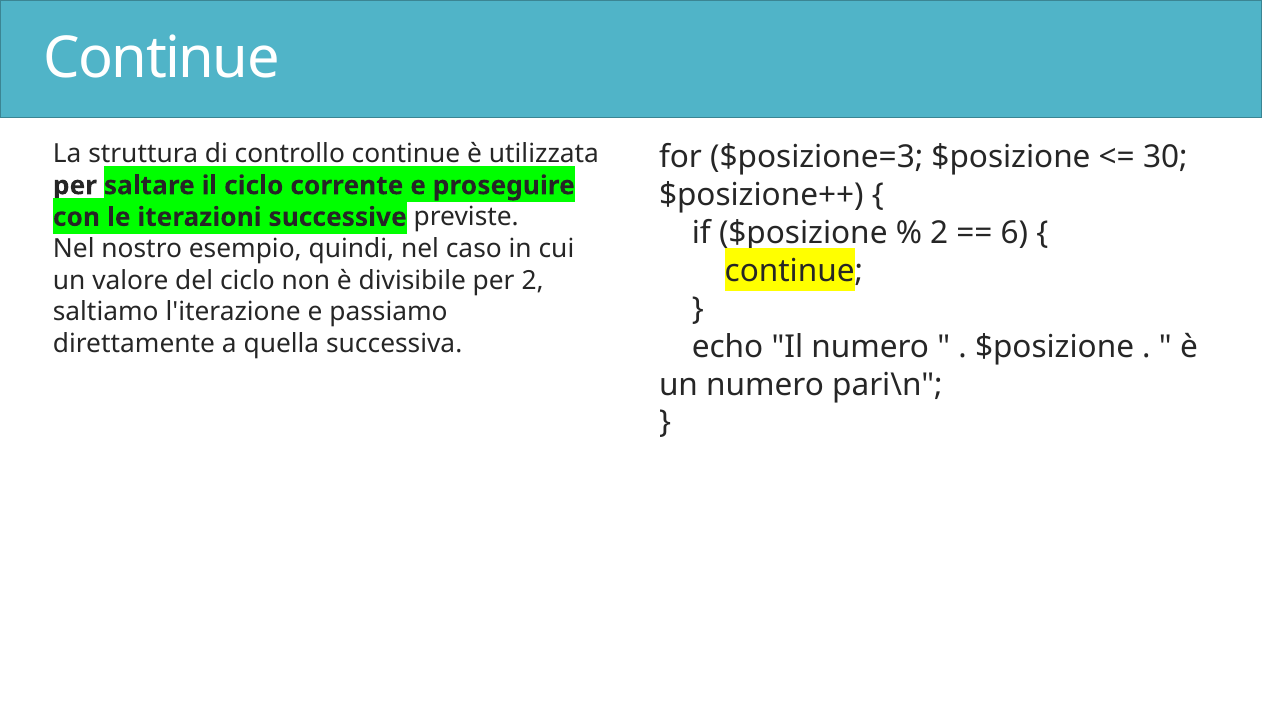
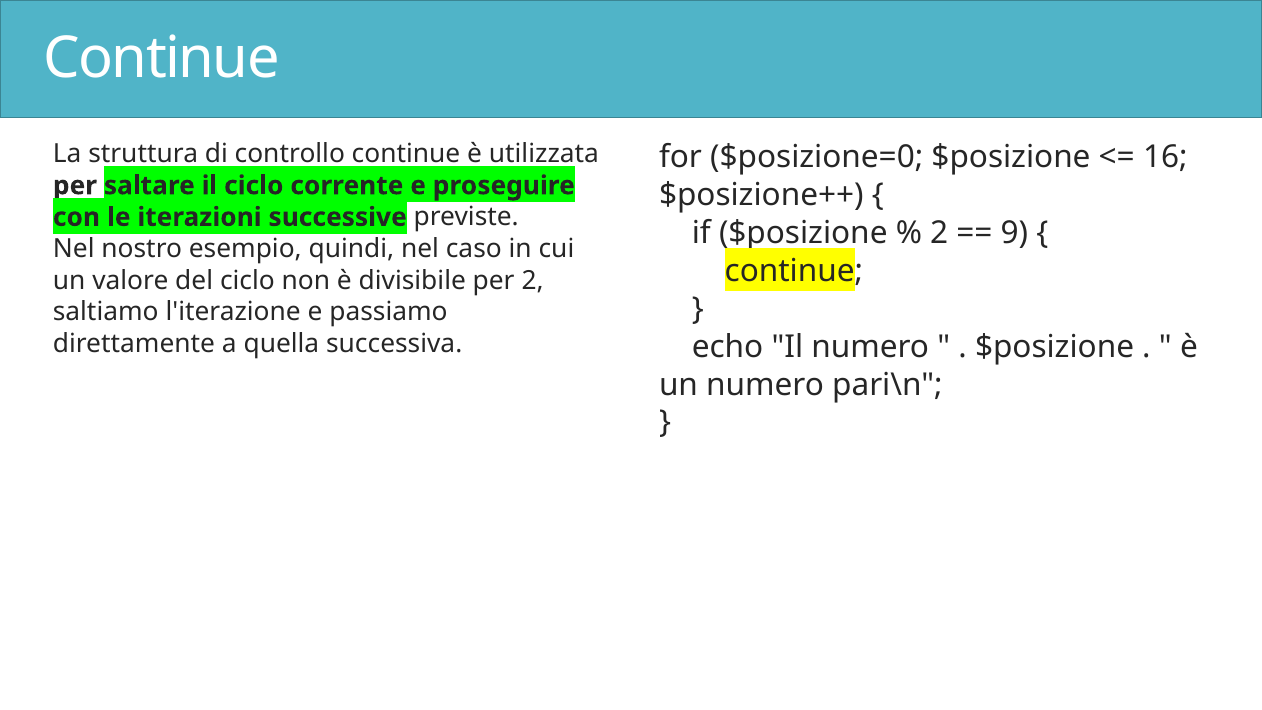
$posizione=3: $posizione=3 -> $posizione=0 (817, 157)
30: 30 -> 16 (1165, 157)
6: 6 -> 9 (1014, 233)
